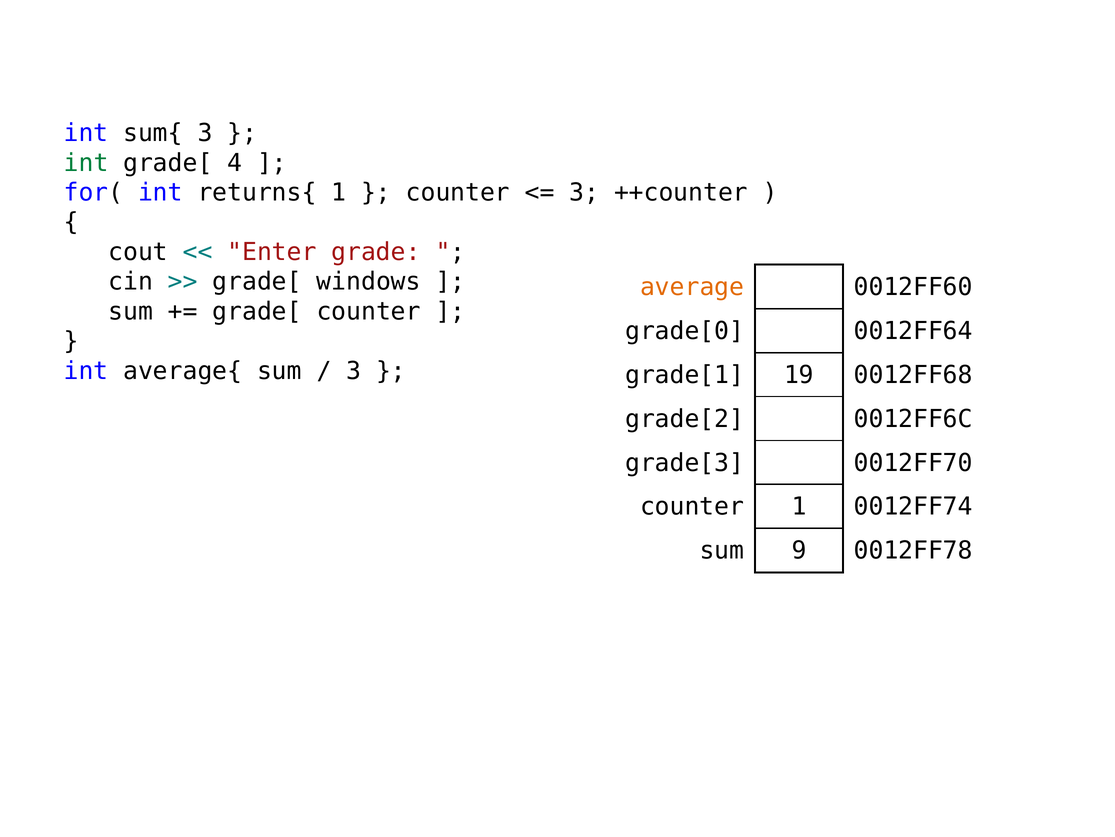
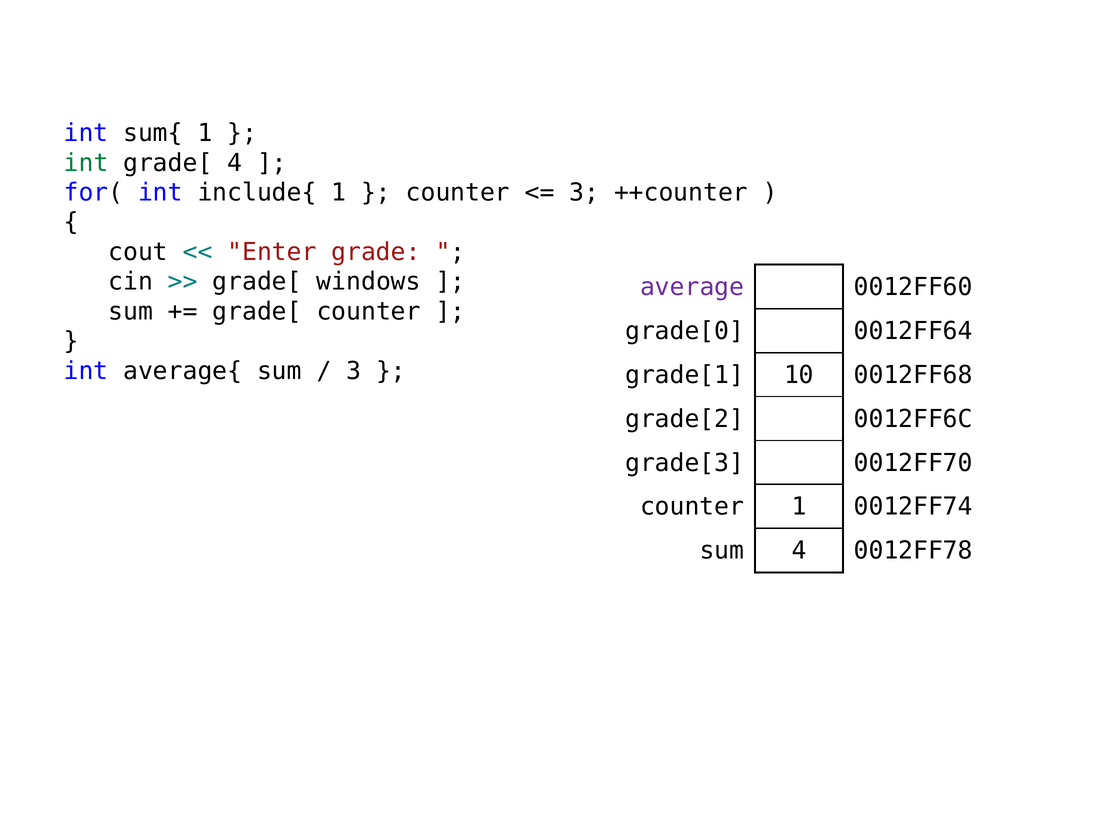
sum{ 3: 3 -> 1 (205, 133)
returns{: returns{ -> include{ (257, 192)
average colour: orange -> purple (692, 287)
19: 19 -> 10 (799, 375)
sum 9: 9 -> 4 (799, 550)
